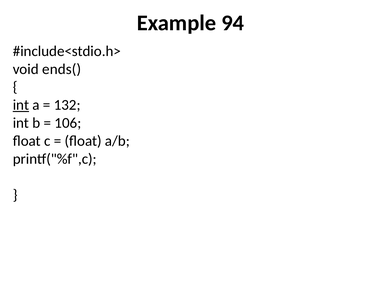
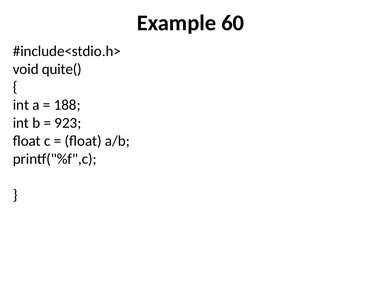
94: 94 -> 60 (233, 23)
ends(: ends( -> quite( (62, 69)
int underline: present -> none (21, 105)
132: 132 -> 188 (67, 105)
106: 106 -> 923 (68, 123)
